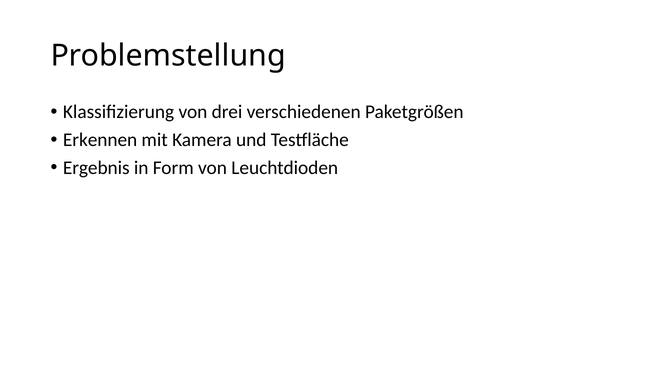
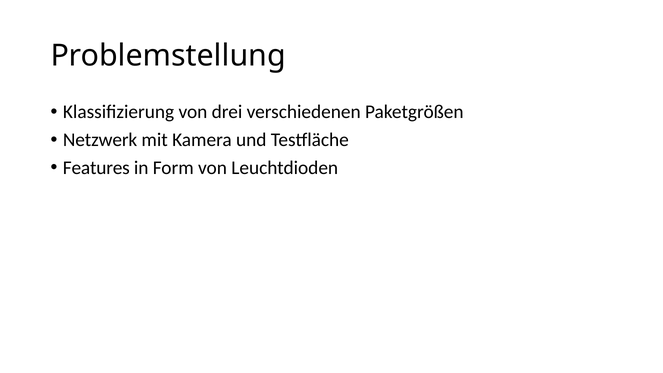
Erkennen: Erkennen -> Netzwerk (100, 140)
Ergebnis: Ergebnis -> Features (96, 168)
